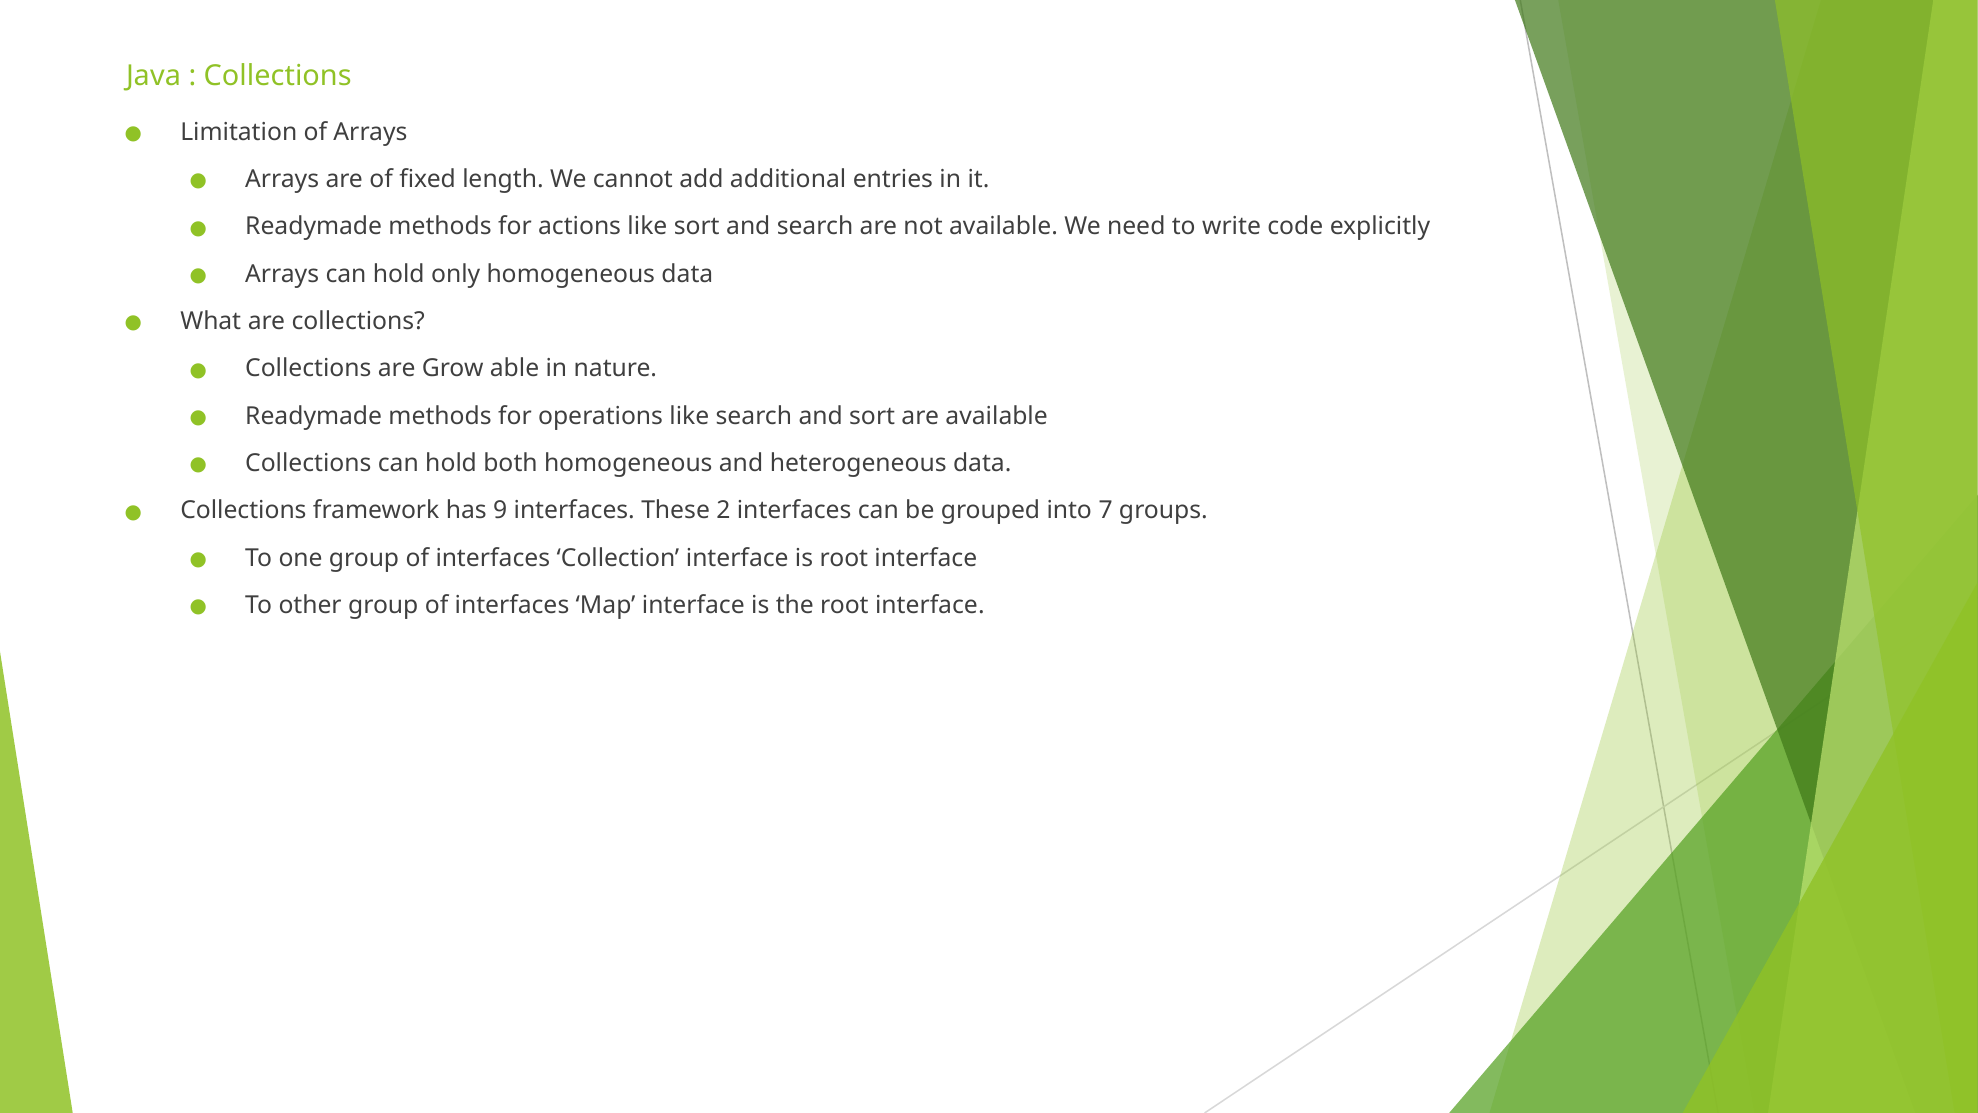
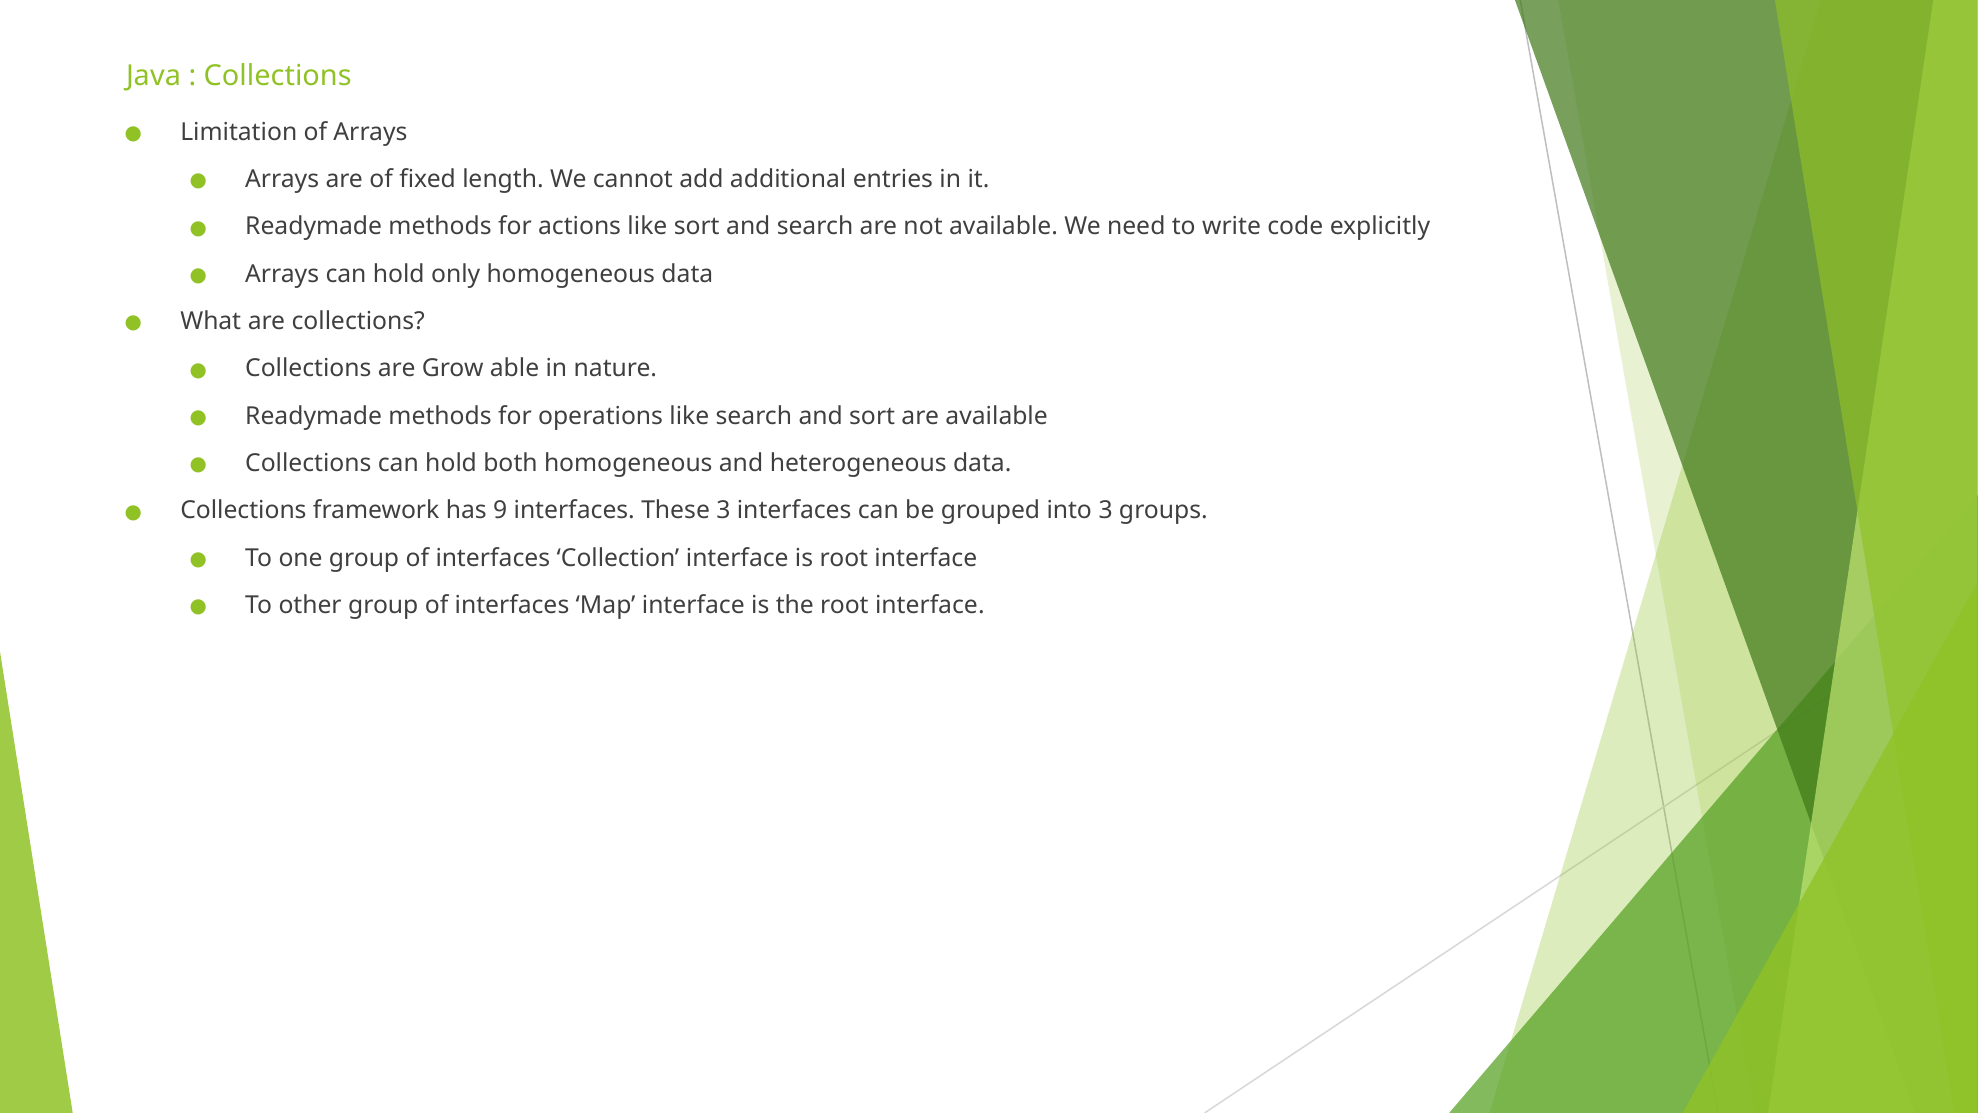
These 2: 2 -> 3 (723, 510)
into 7: 7 -> 3 (1106, 510)
